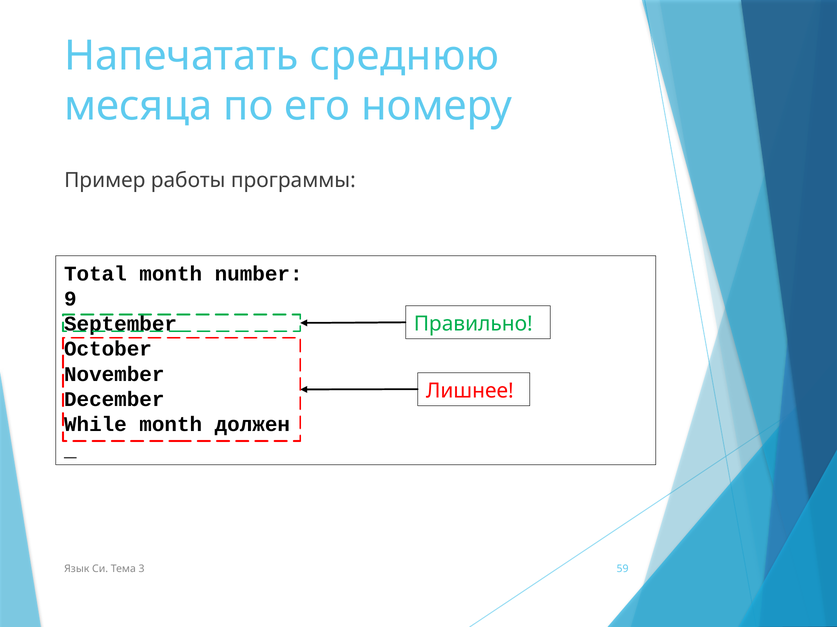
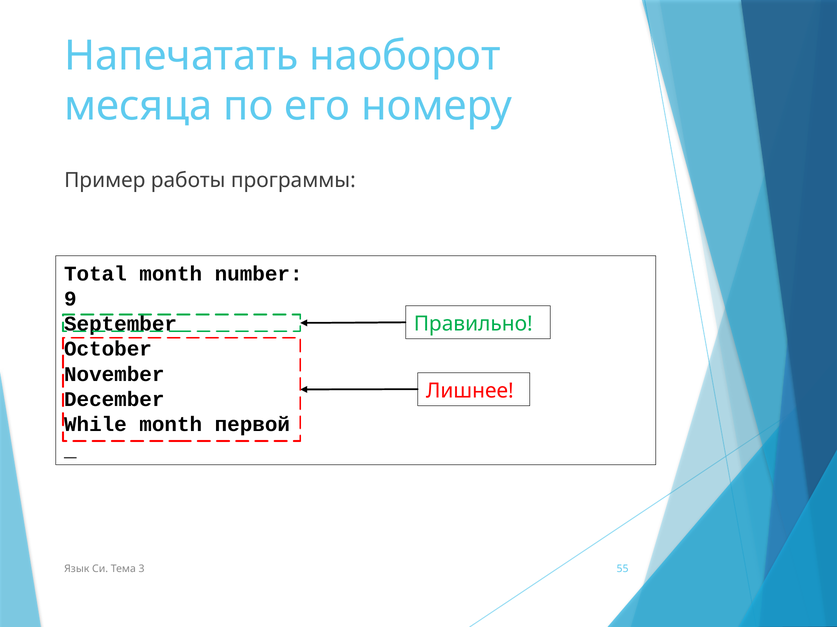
среднюю: среднюю -> наоборот (405, 56)
должен: должен -> первой (252, 425)
59: 59 -> 55 (623, 570)
